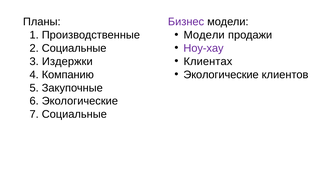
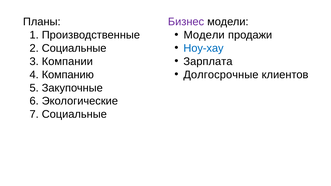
Ноу-хау colour: purple -> blue (203, 48)
Клиентах: Клиентах -> Зарплата (208, 61)
Издержки: Издержки -> Компании (67, 61)
Экологические: Экологические -> Долгосрочные (221, 75)
